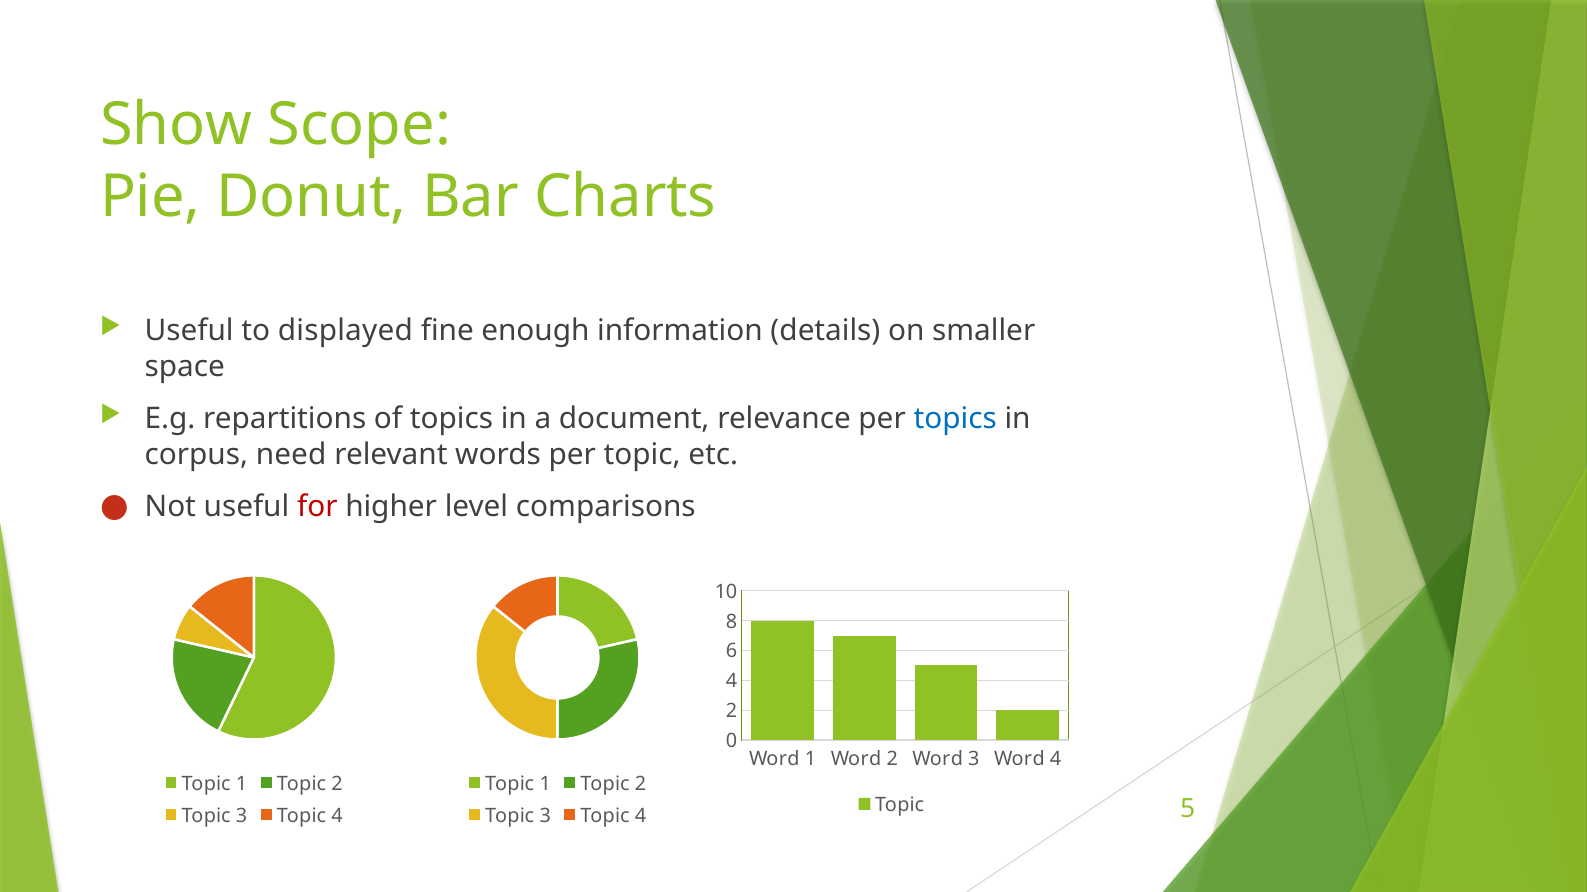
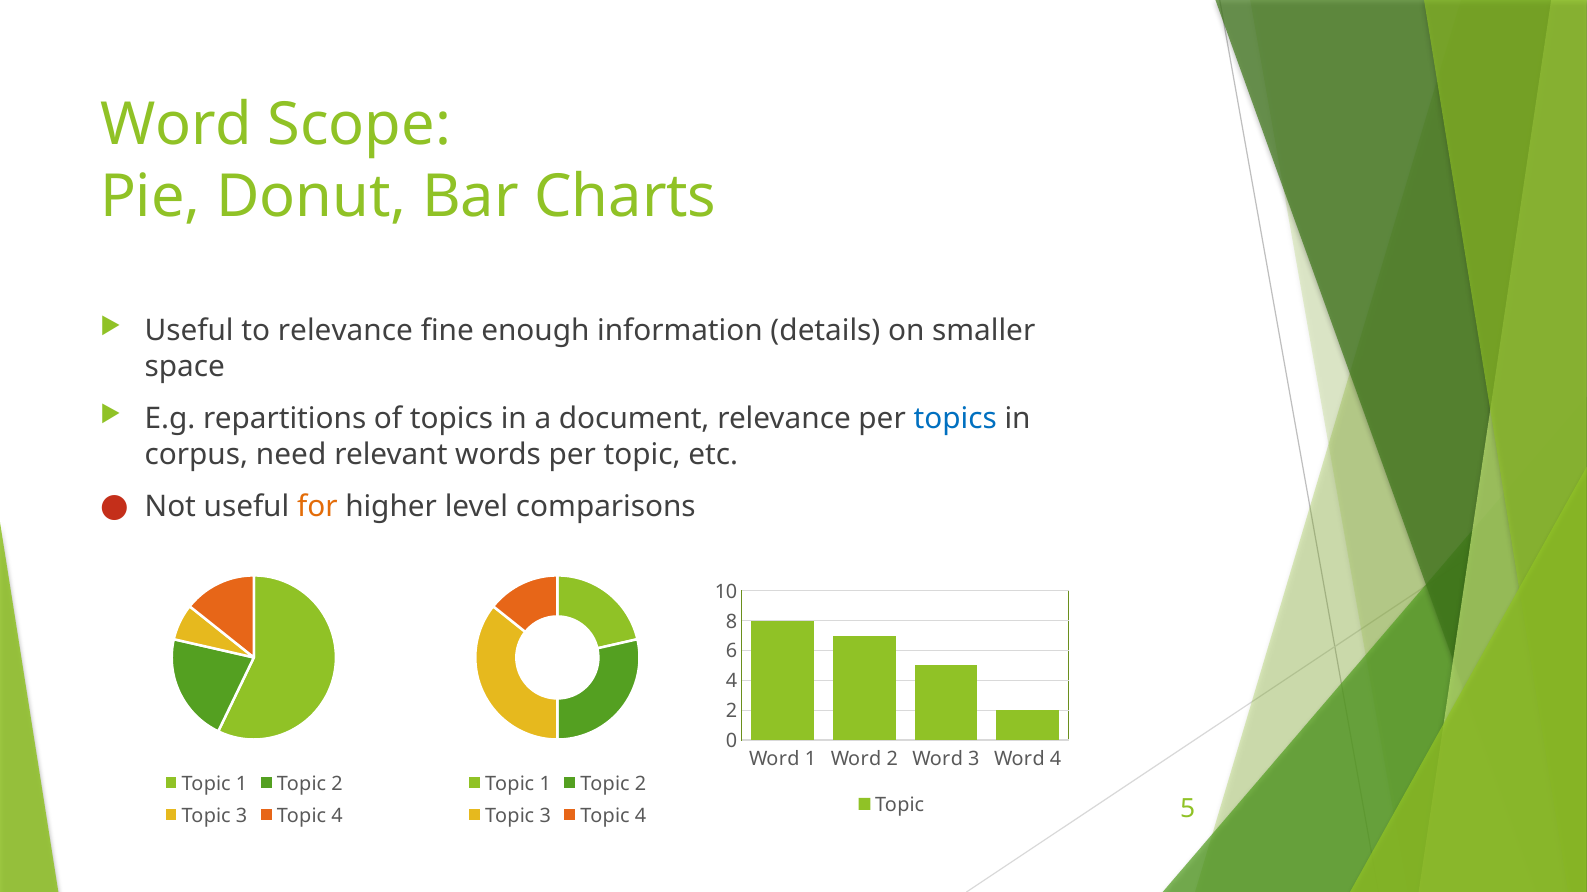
Show: Show -> Word (176, 125)
to displayed: displayed -> relevance (345, 331)
for colour: red -> orange (317, 507)
